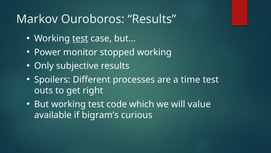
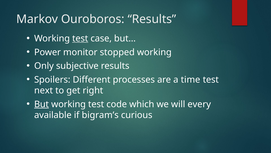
outs: outs -> next (44, 90)
But underline: none -> present (42, 104)
value: value -> every (199, 104)
